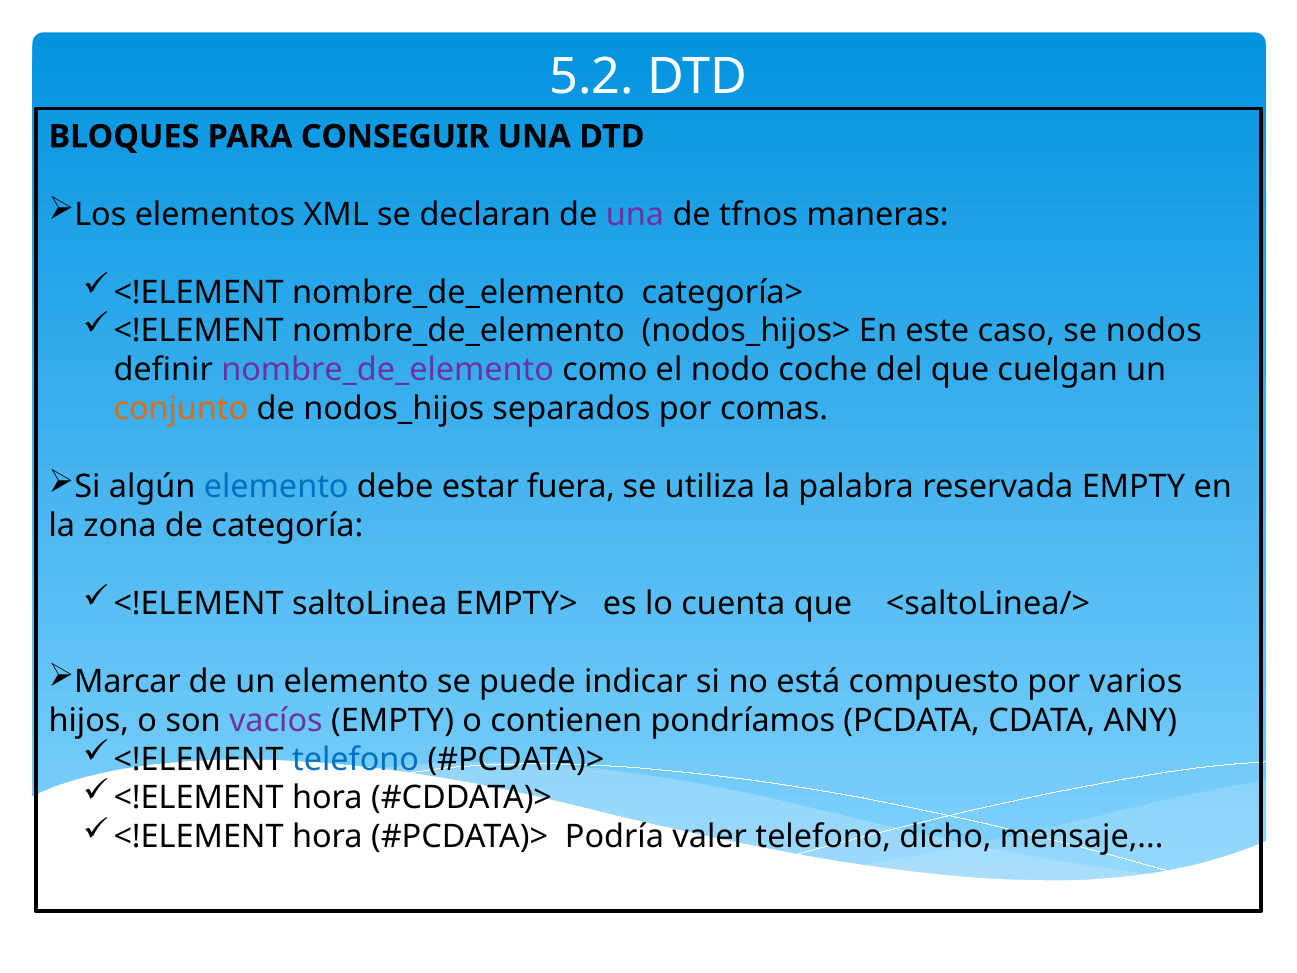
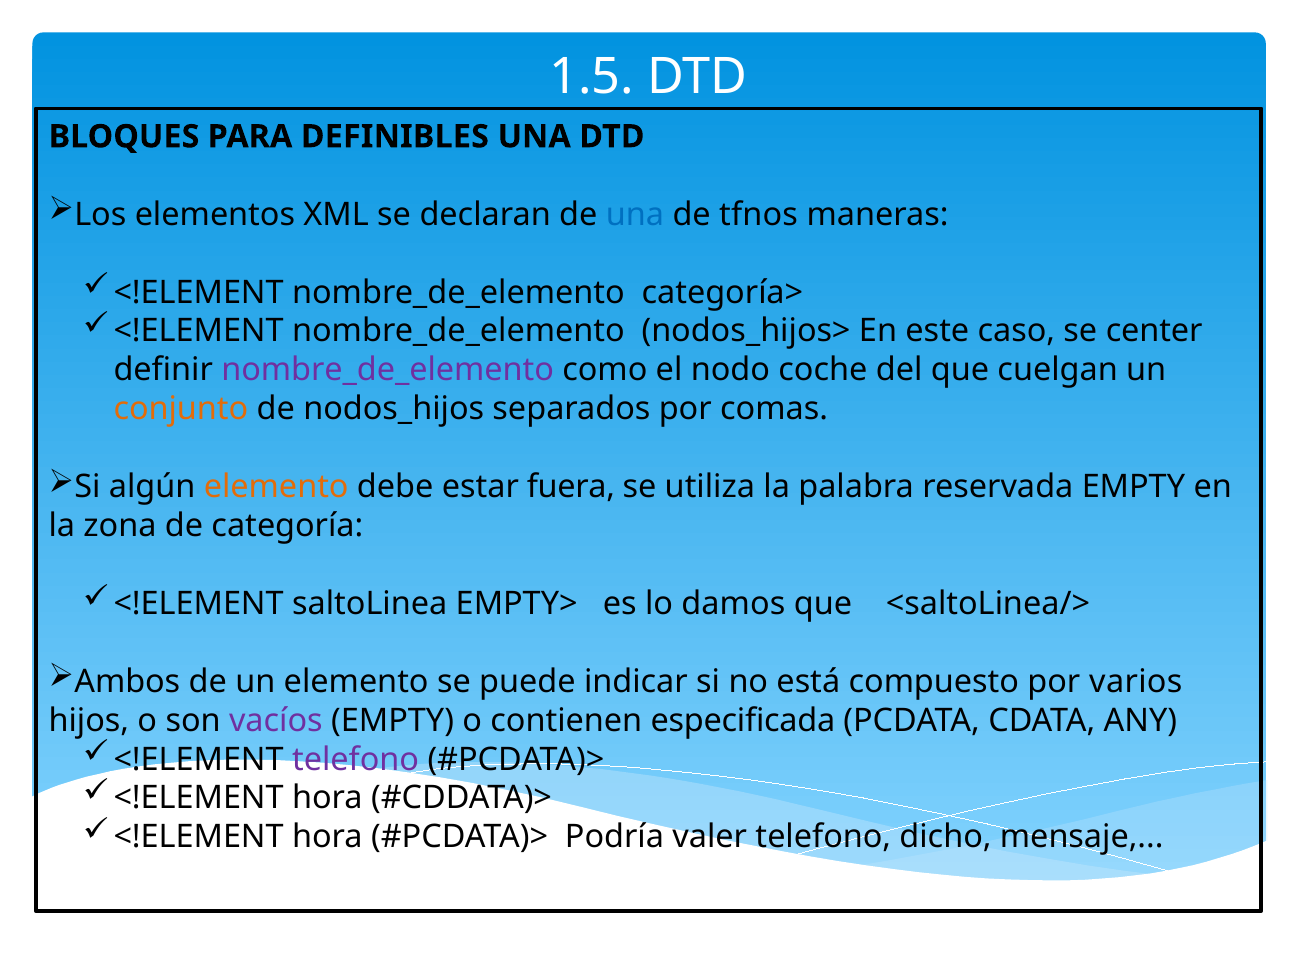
5.2: 5.2 -> 1.5 (592, 77)
CONSEGUIR: CONSEGUIR -> DEFINIBLES (395, 137)
una colour: purple -> blue (635, 214)
nodos: nodos -> center (1154, 331)
elemento colour: blue -> orange (276, 487)
cuenta: cuenta -> damos (733, 604)
Marcar: Marcar -> Ambos (127, 681)
pondríamos: pondríamos -> especificada (743, 720)
telefono colour: blue -> purple (356, 759)
